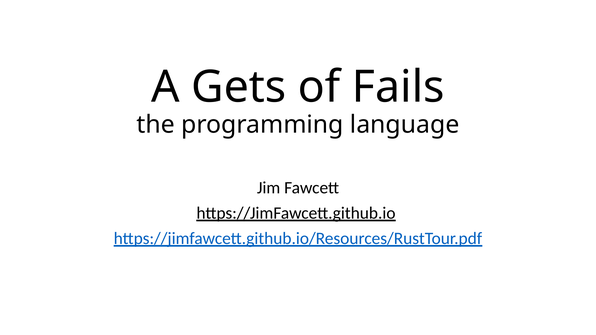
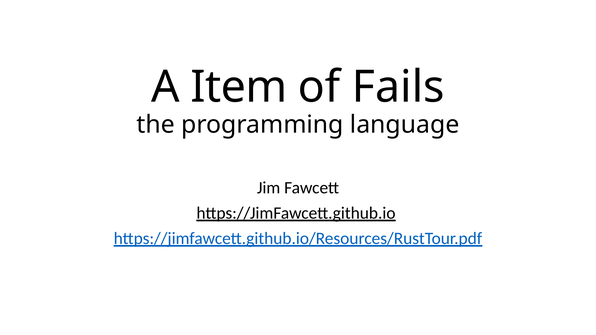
Gets: Gets -> Item (239, 87)
